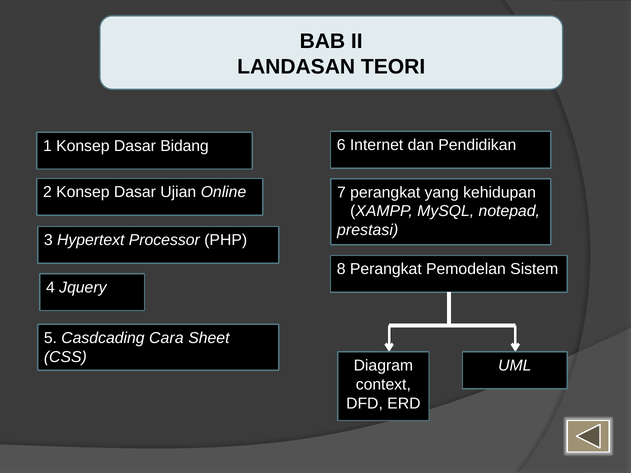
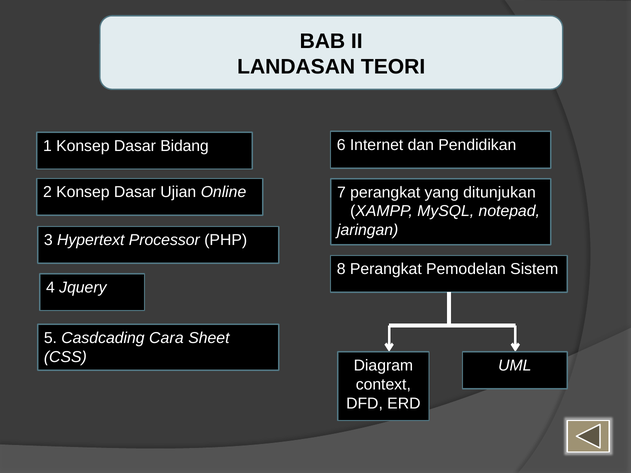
kehidupan: kehidupan -> ditunjukan (499, 192)
prestasi: prestasi -> jaringan (368, 230)
